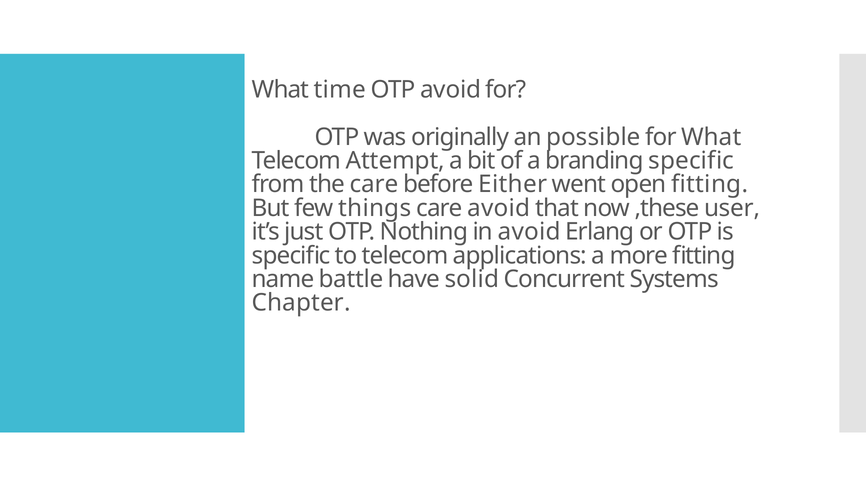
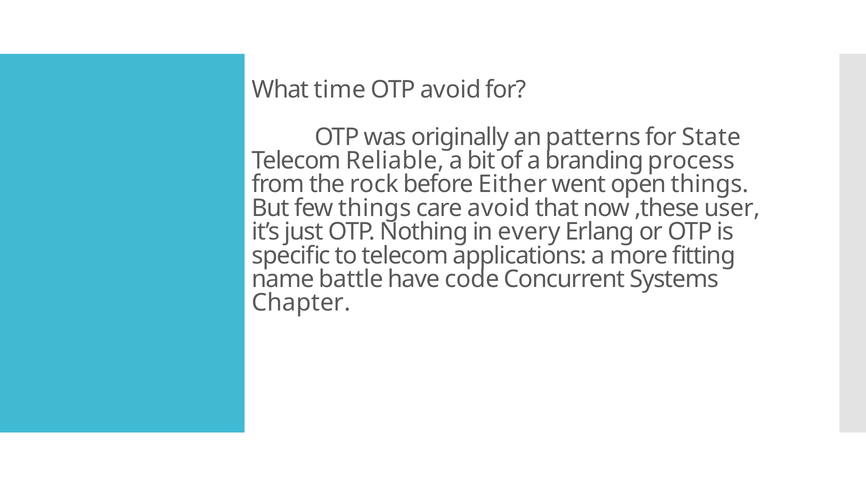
possible: possible -> patterns (594, 137)
for What: What -> State (711, 137)
Attempt: Attempt -> Reliable (395, 161)
branding specific: specific -> process (691, 161)
the care: care -> rock (374, 184)
open fitting: fitting -> things (710, 184)
in avoid: avoid -> every (529, 232)
solid: solid -> code (472, 279)
